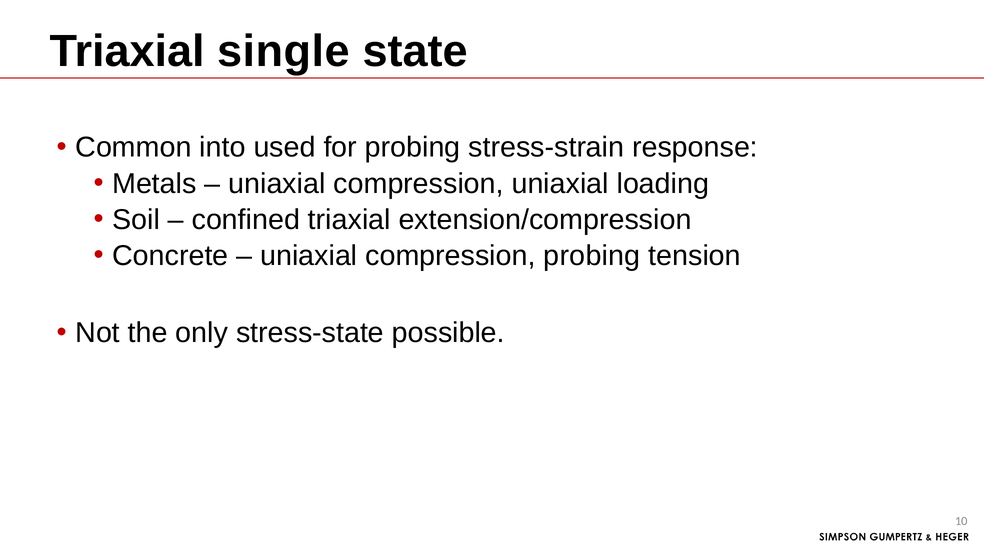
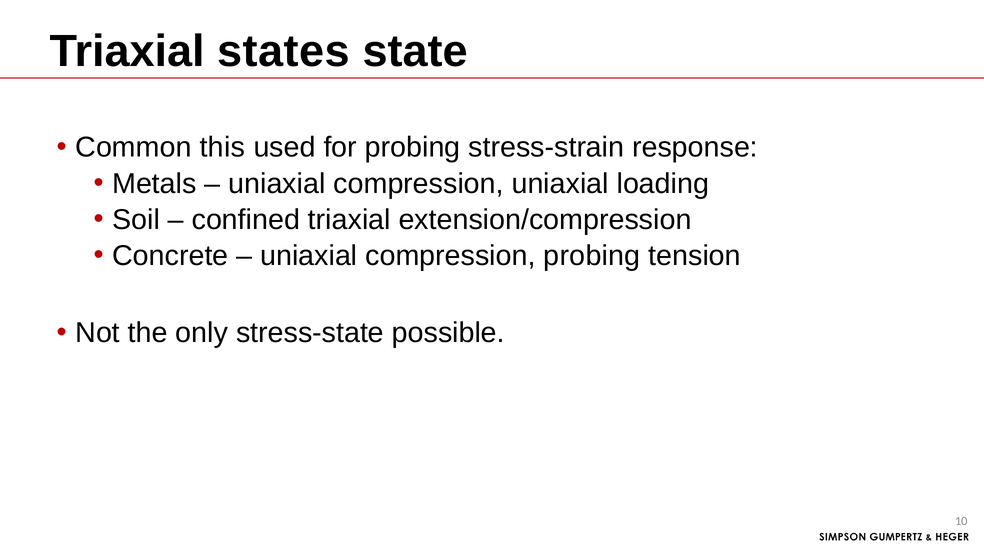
single: single -> states (284, 51)
into: into -> this (222, 148)
